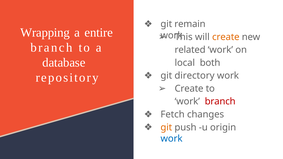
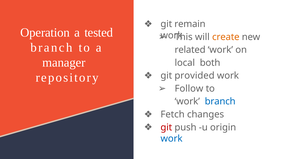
Wrapping: Wrapping -> Operation (45, 33)
entire: entire -> tested (99, 33)
database: database -> manager (64, 63)
directory: directory -> provided (195, 76)
Create: Create -> Follow (189, 89)
branch colour: red -> blue (220, 102)
git colour: orange -> red (166, 128)
